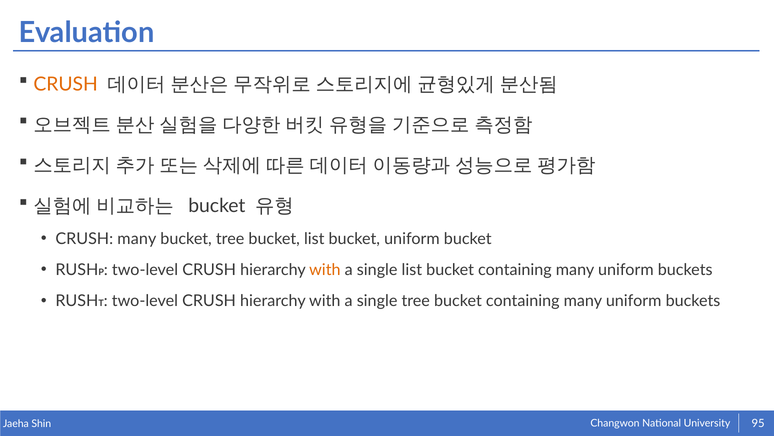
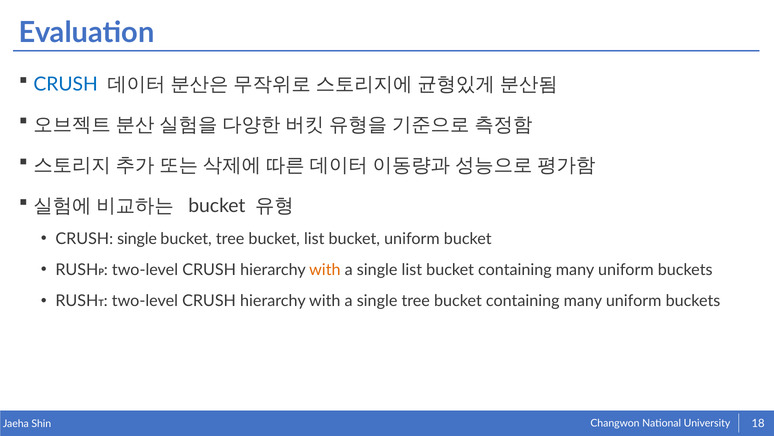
CRUSH colour: orange -> blue (66, 84)
CRUSH many: many -> single (137, 239)
95: 95 -> 18 (758, 423)
